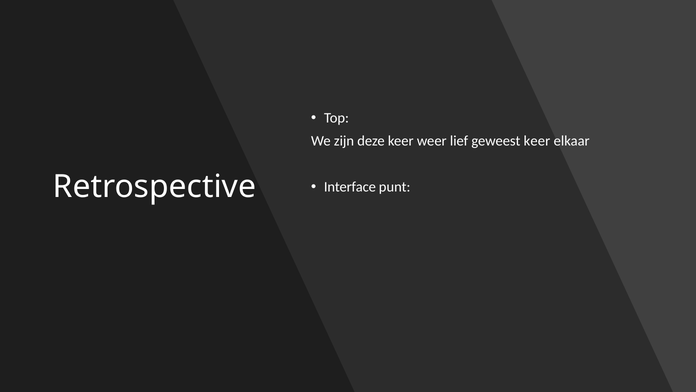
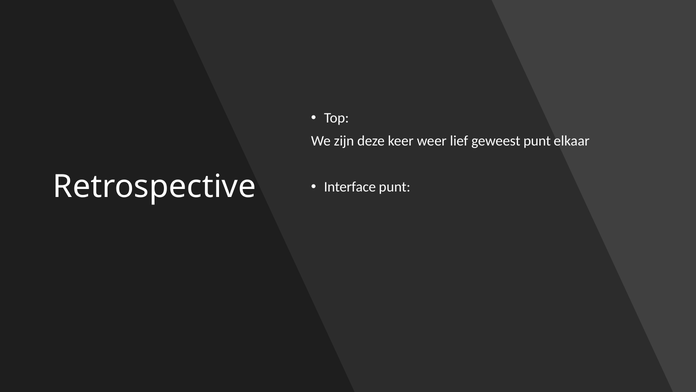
geweest keer: keer -> punt (537, 141)
